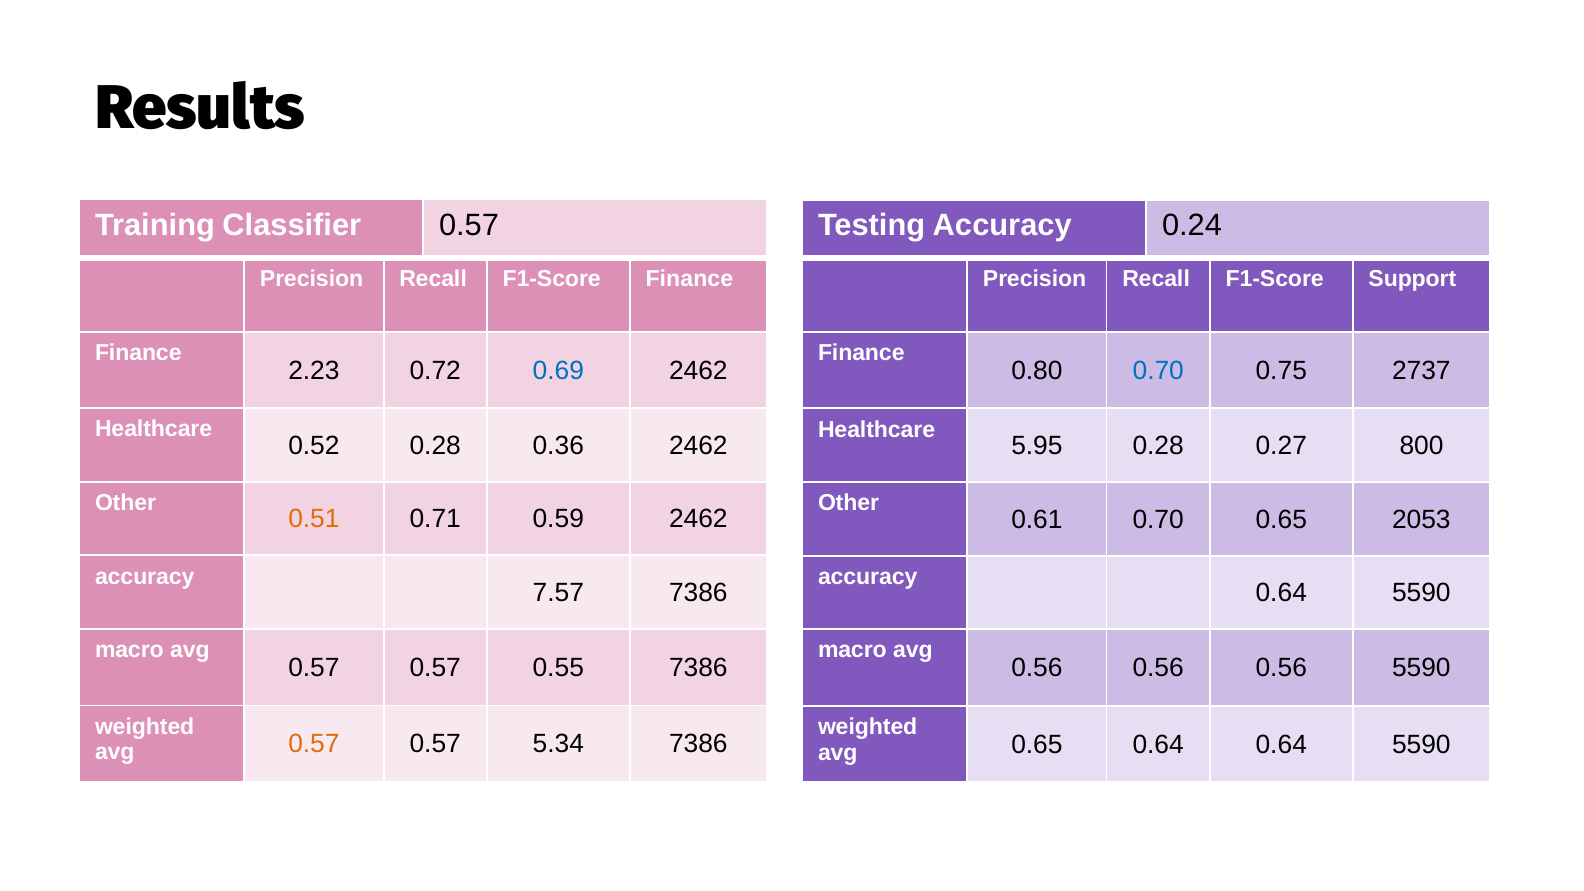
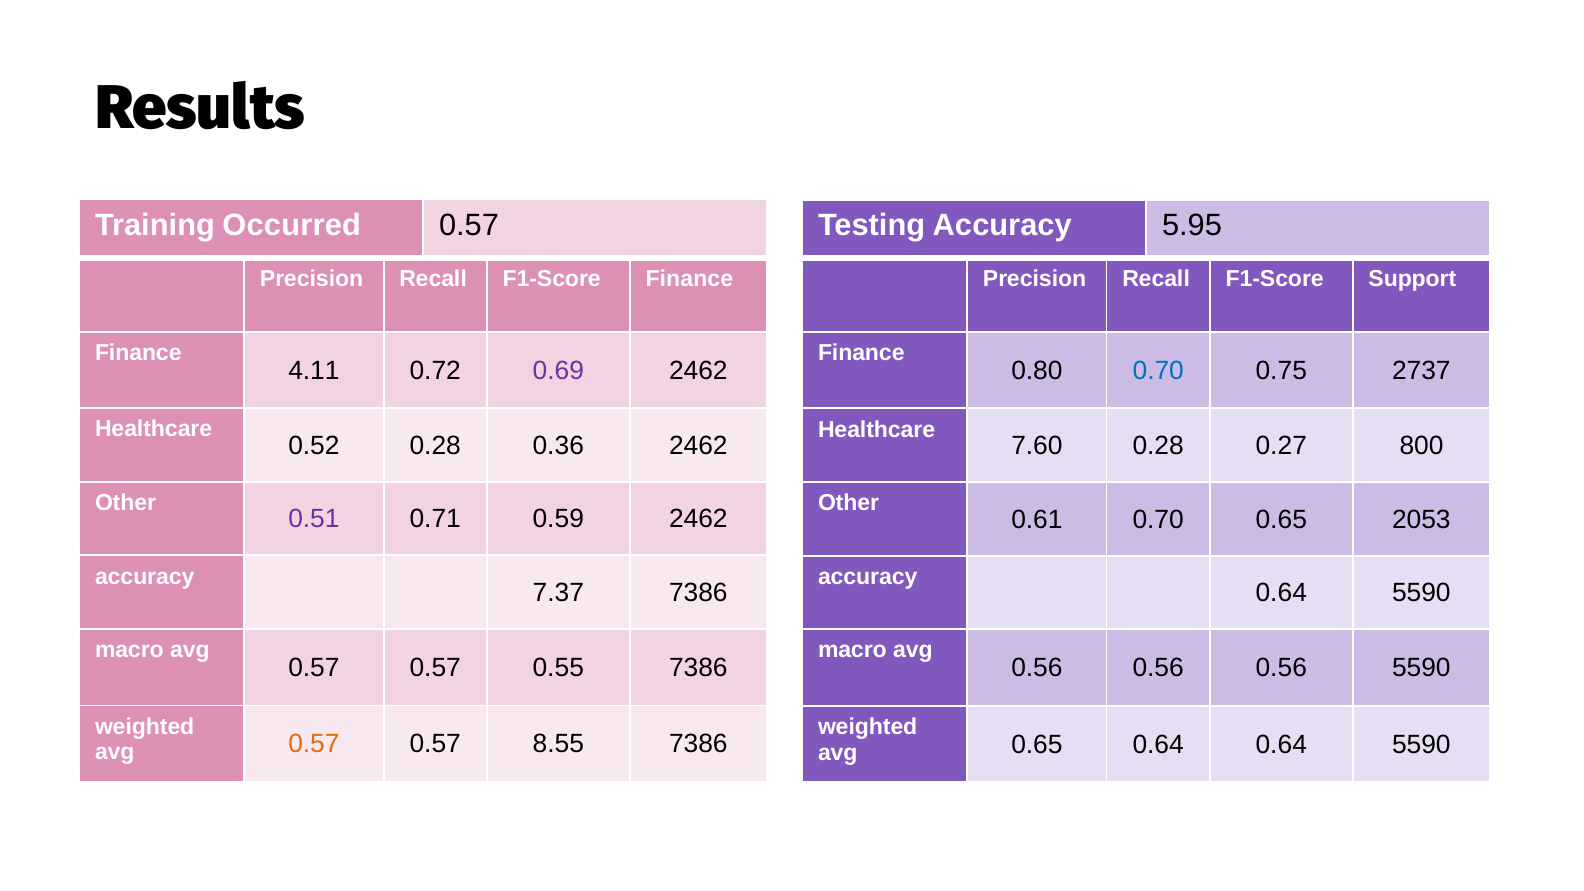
Classifier: Classifier -> Occurred (292, 225)
0.24: 0.24 -> 5.95 (1192, 225)
2.23: 2.23 -> 4.11 (314, 370)
0.69 colour: blue -> purple (558, 370)
5.95: 5.95 -> 7.60 (1037, 446)
0.51 colour: orange -> purple (314, 519)
7.57: 7.57 -> 7.37 (558, 593)
5.34: 5.34 -> 8.55 (558, 744)
